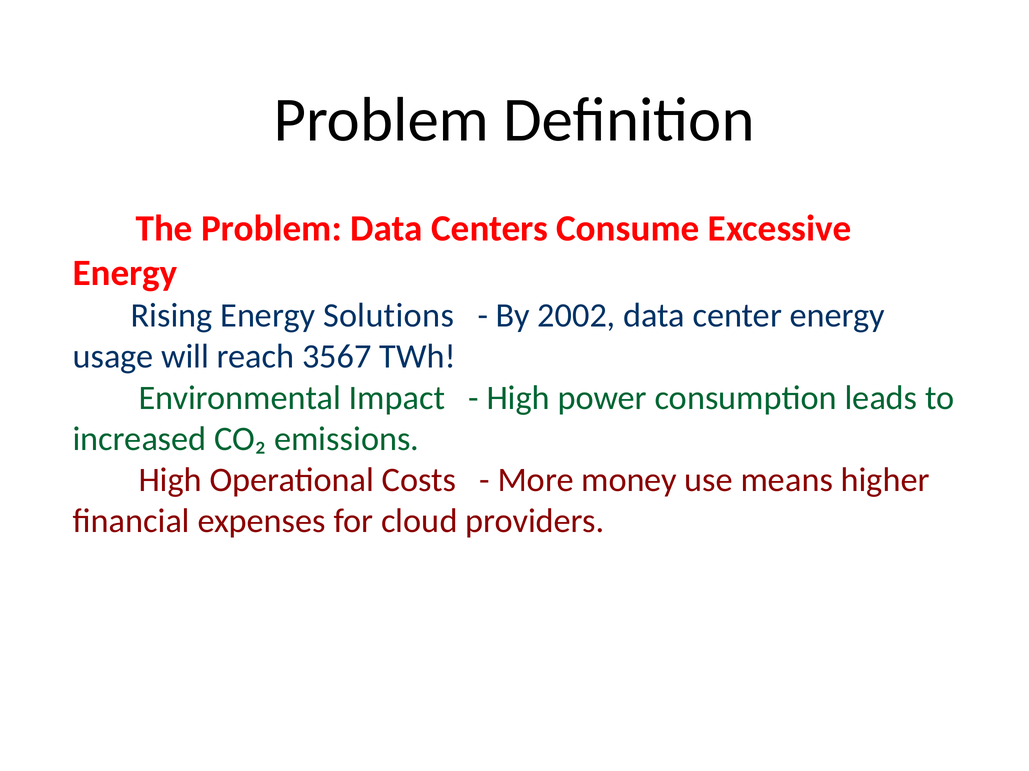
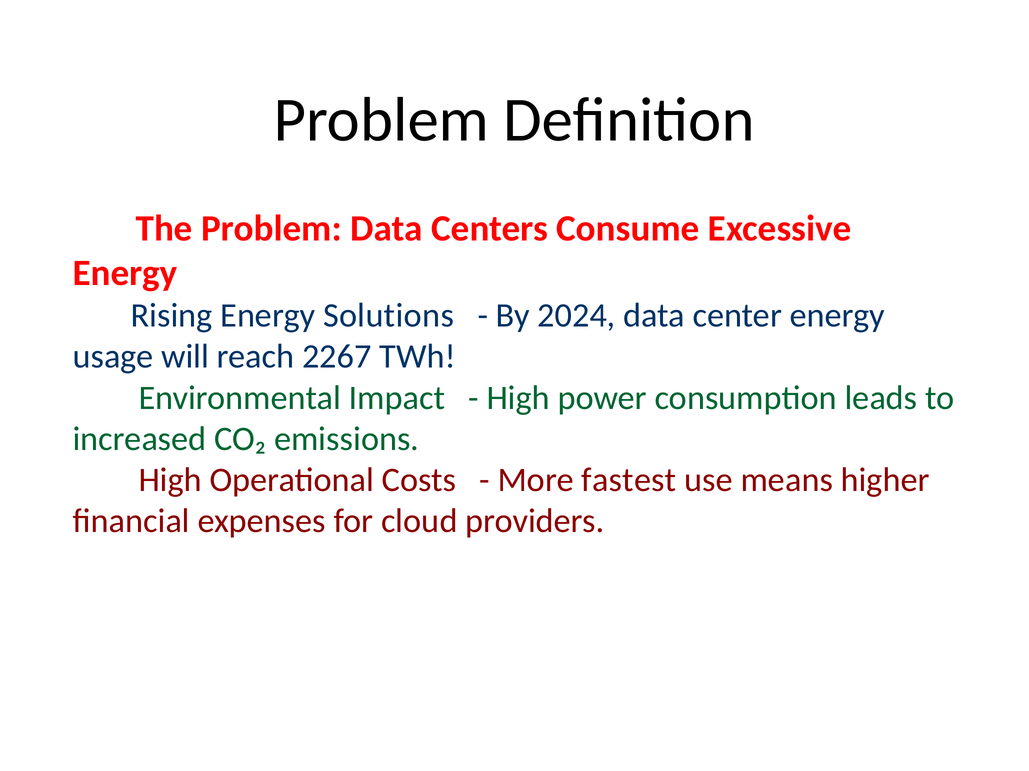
2002: 2002 -> 2024 (576, 316)
3567: 3567 -> 2267 (337, 357)
money: money -> fastest (629, 480)
